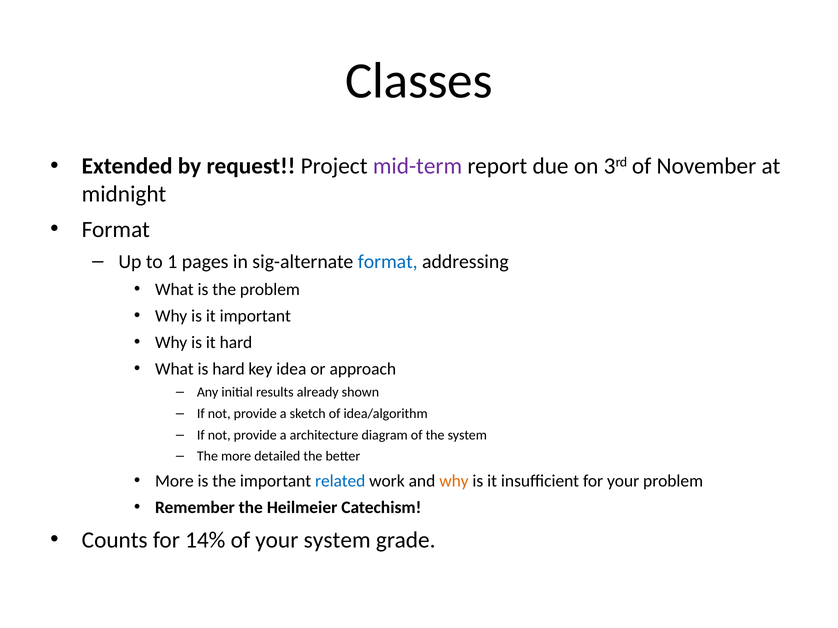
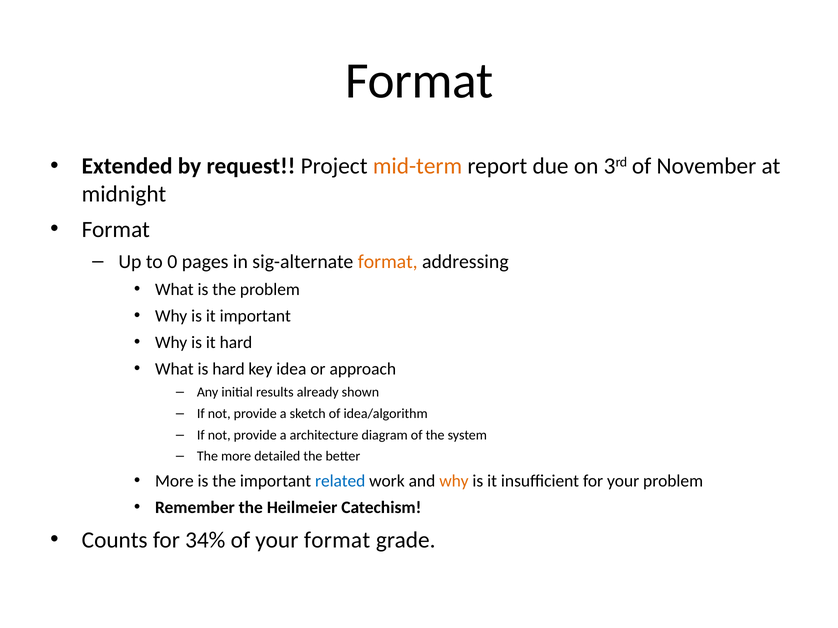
Classes: Classes -> Format (419, 81)
mid-term colour: purple -> orange (418, 166)
1: 1 -> 0 (172, 262)
format colour: blue -> orange (388, 262)
14%: 14% -> 34% (205, 540)
your system: system -> format (337, 540)
